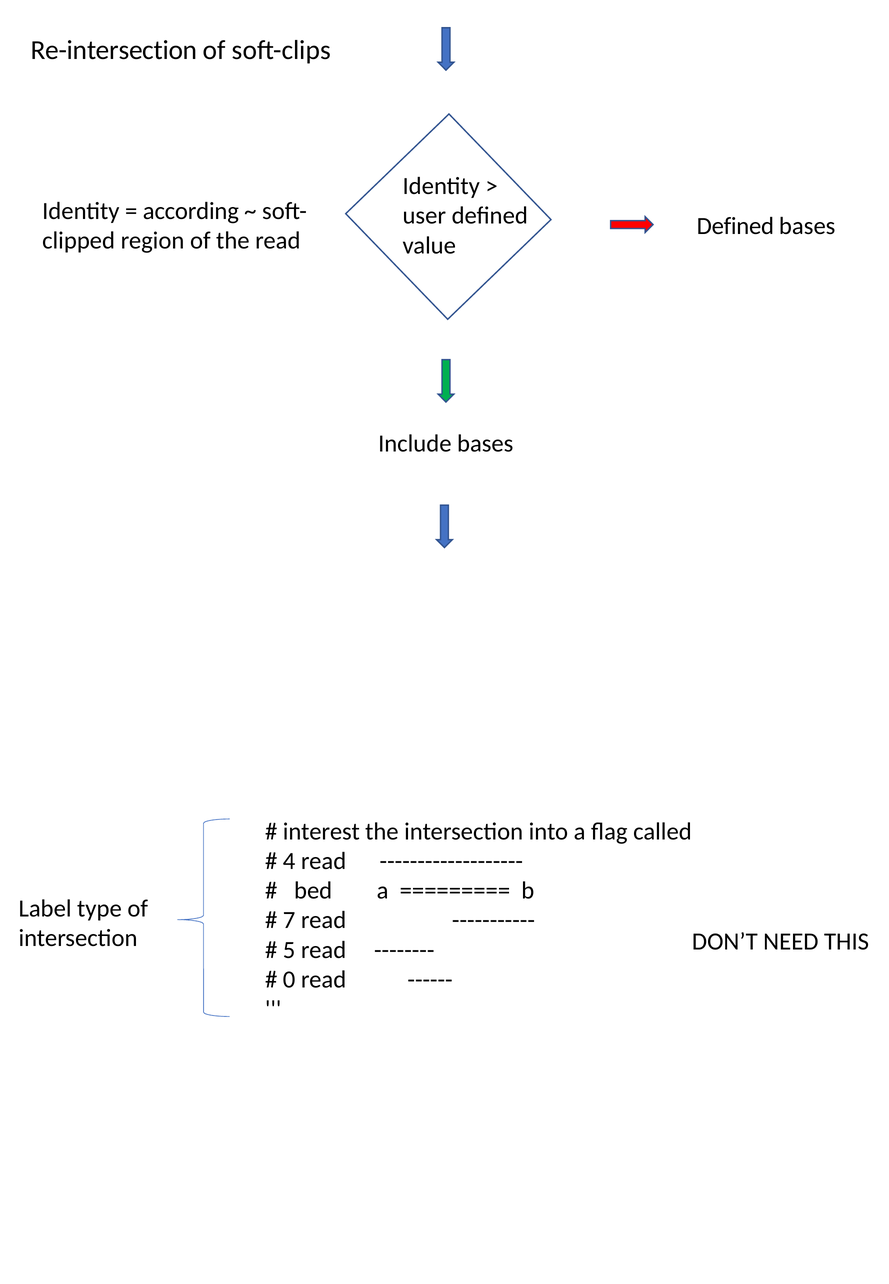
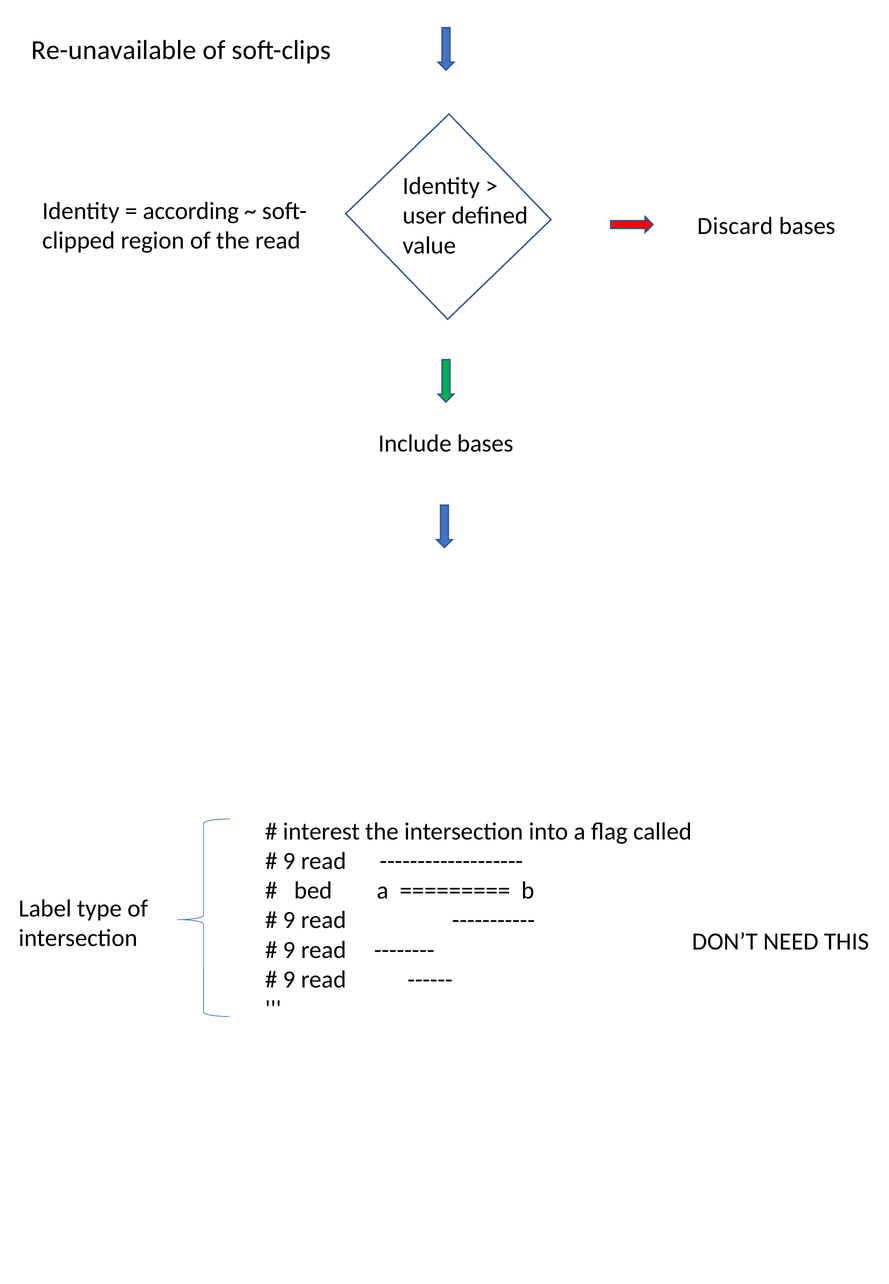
Re-intersection: Re-intersection -> Re-unavailable (114, 50)
Defined: Defined -> Discard (735, 226)
4: 4 -> 9 (289, 861)
7: 7 -> 9 (289, 920)
5: 5 -> 9 (289, 950)
0: 0 -> 9 (289, 980)
